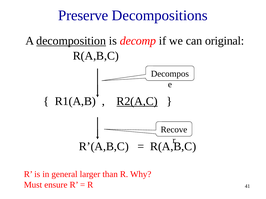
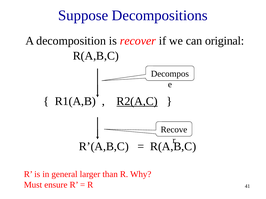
Preserve: Preserve -> Suppose (83, 15)
decomposition underline: present -> none (71, 41)
decomp: decomp -> recover (138, 41)
